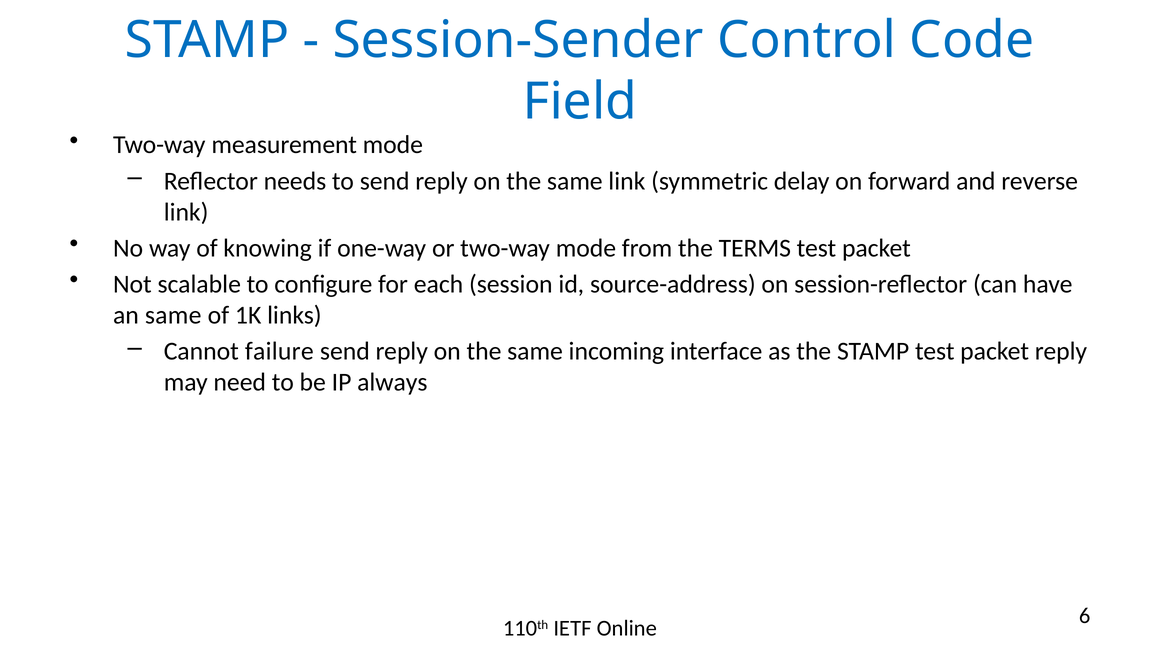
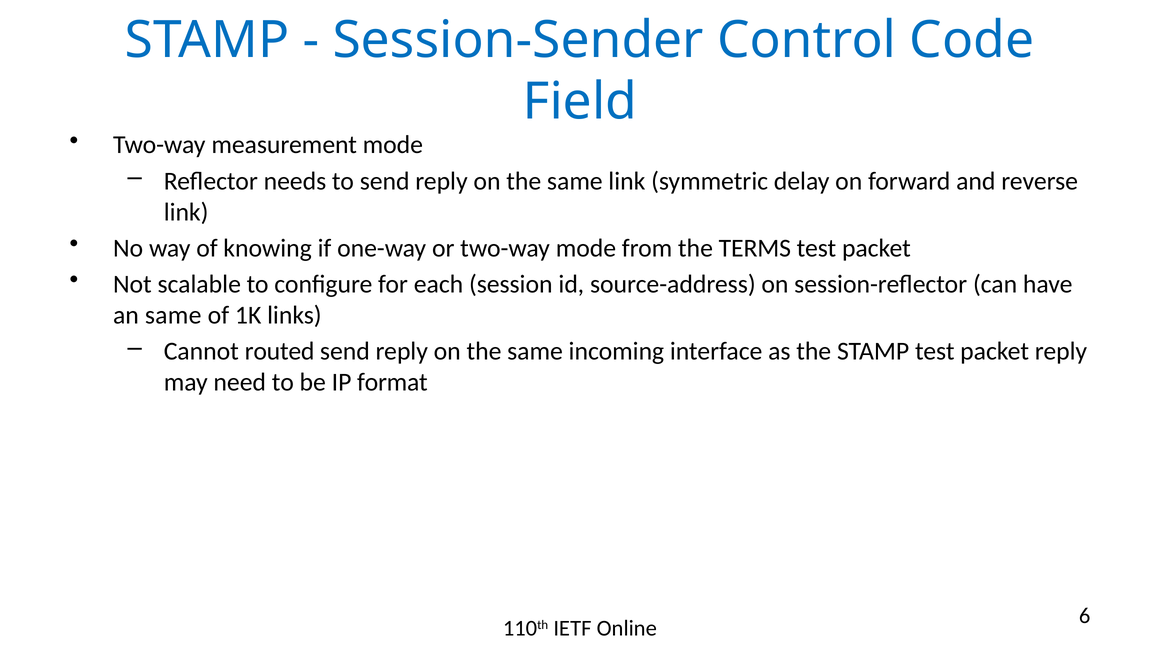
failure: failure -> routed (280, 351)
always: always -> format (392, 382)
